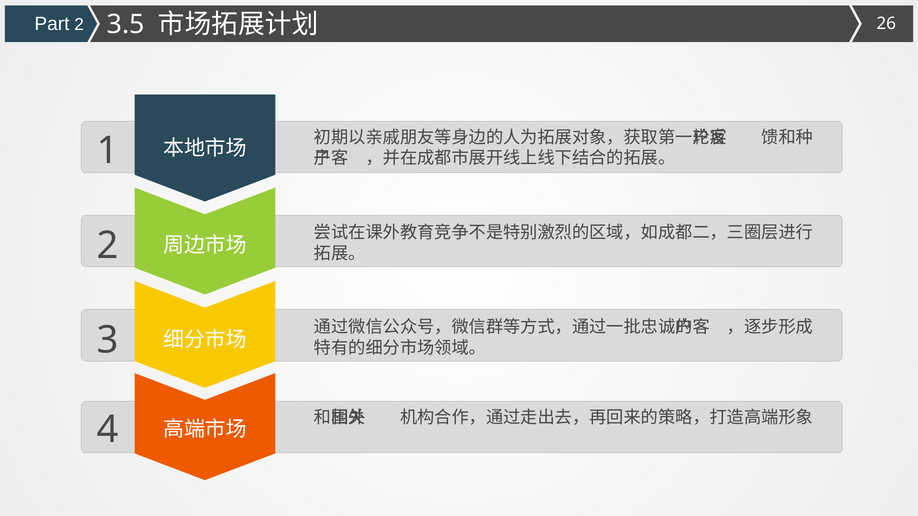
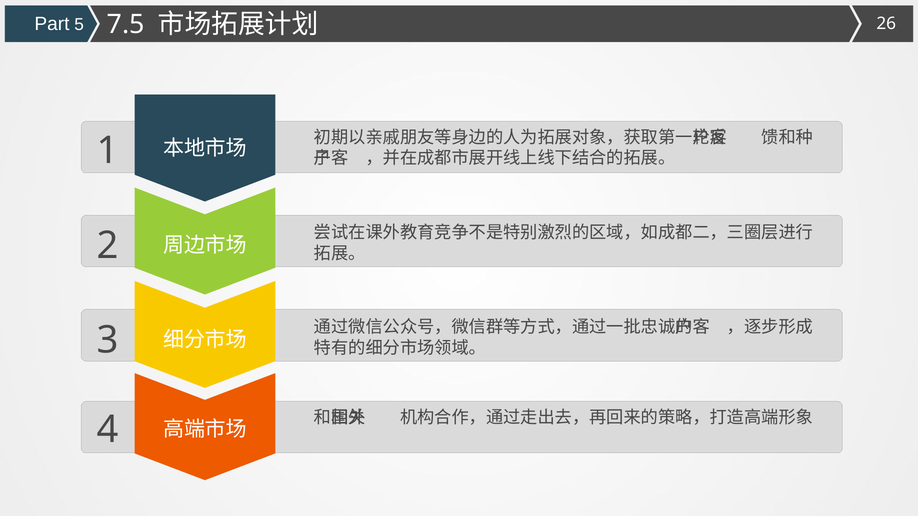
Part 2: 2 -> 5 (79, 25)
3.5: 3.5 -> 7.5 (126, 25)
